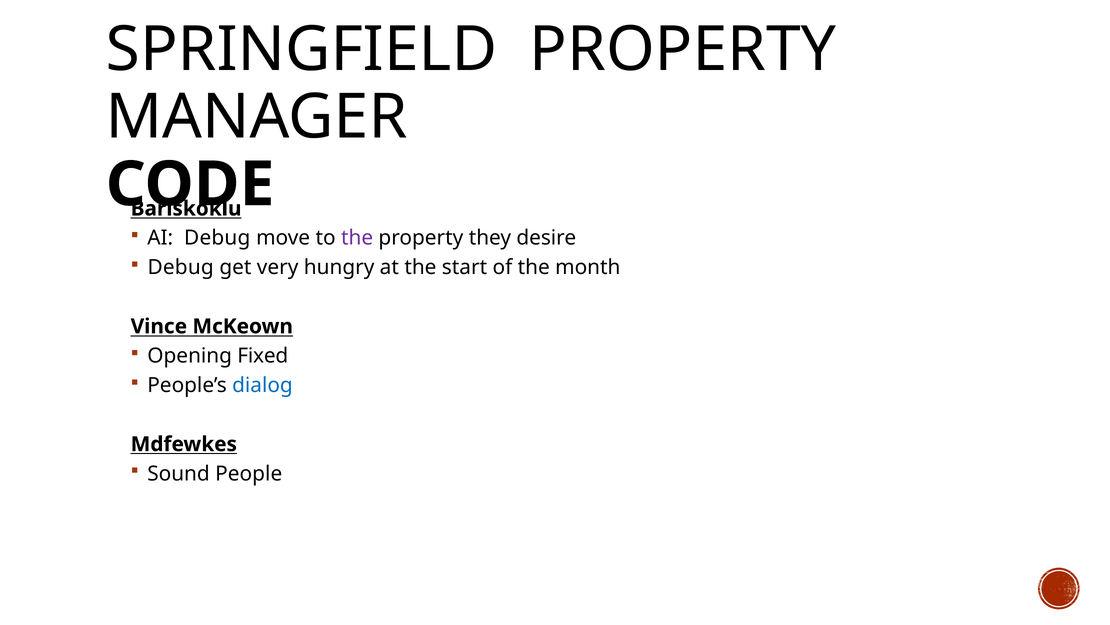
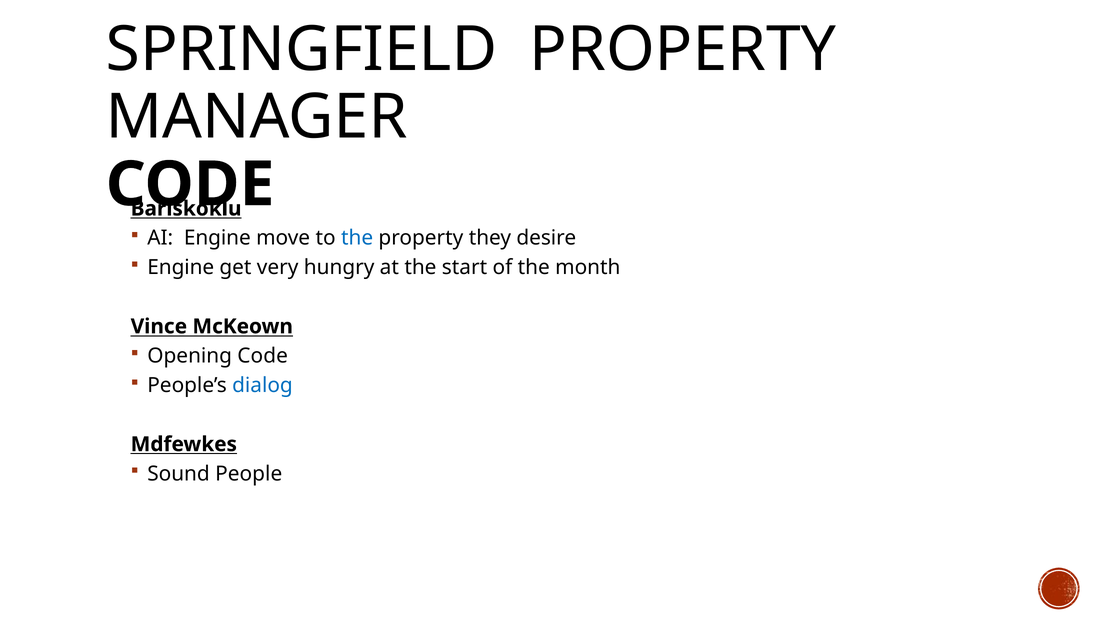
AI Debug: Debug -> Engine (217, 238)
the colour: purple -> blue (357, 238)
Debug: Debug -> Engine (181, 267)
Opening Fixed: Fixed -> Code (263, 356)
